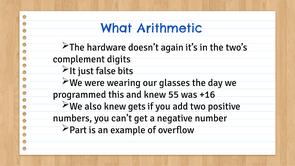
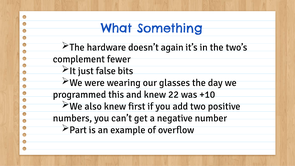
Arithmetic: Arithmetic -> Something (170, 28)
digits: digits -> fewer (119, 59)
55: 55 -> 22 (173, 94)
+16: +16 -> +10 (207, 94)
gets: gets -> first (137, 106)
